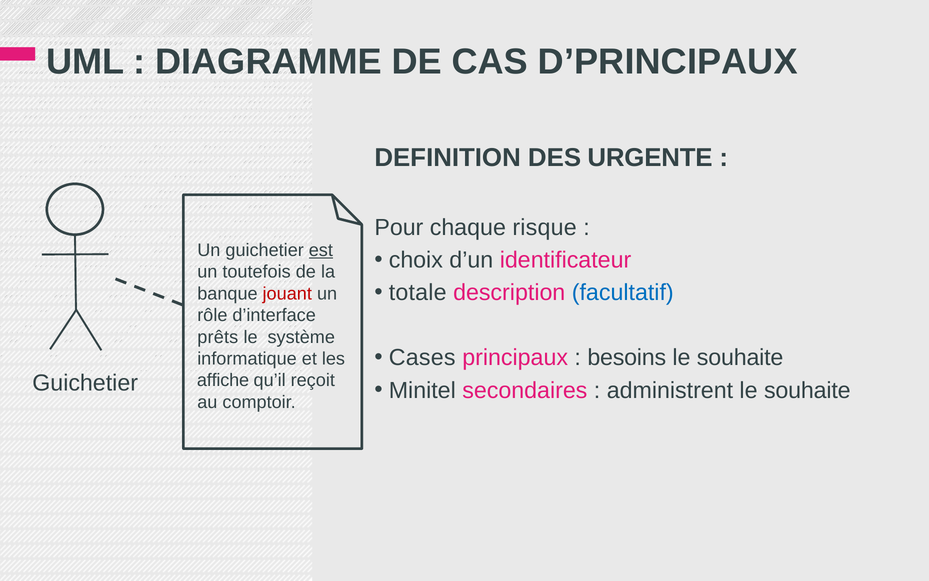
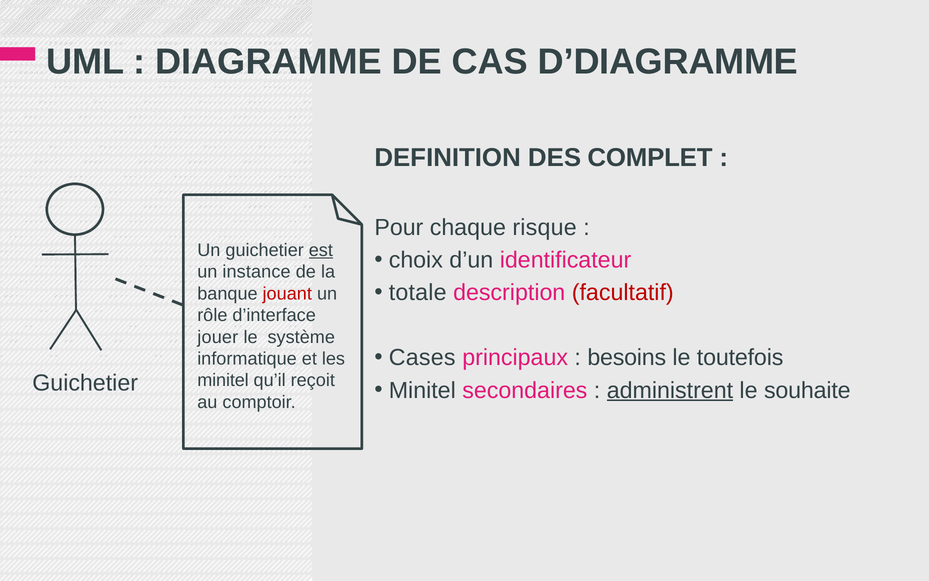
D’PRINCIPAUX: D’PRINCIPAUX -> D’DIAGRAMME (668, 62)
URGENTE: URGENTE -> COMPLET (650, 157)
toutefois: toutefois -> instance (256, 272)
facultatif colour: blue -> red (623, 293)
prêts: prêts -> jouer (218, 337)
souhaite: souhaite -> toutefois (740, 358)
affiche: affiche -> minitel (223, 380)
administrent underline: none -> present (670, 390)
